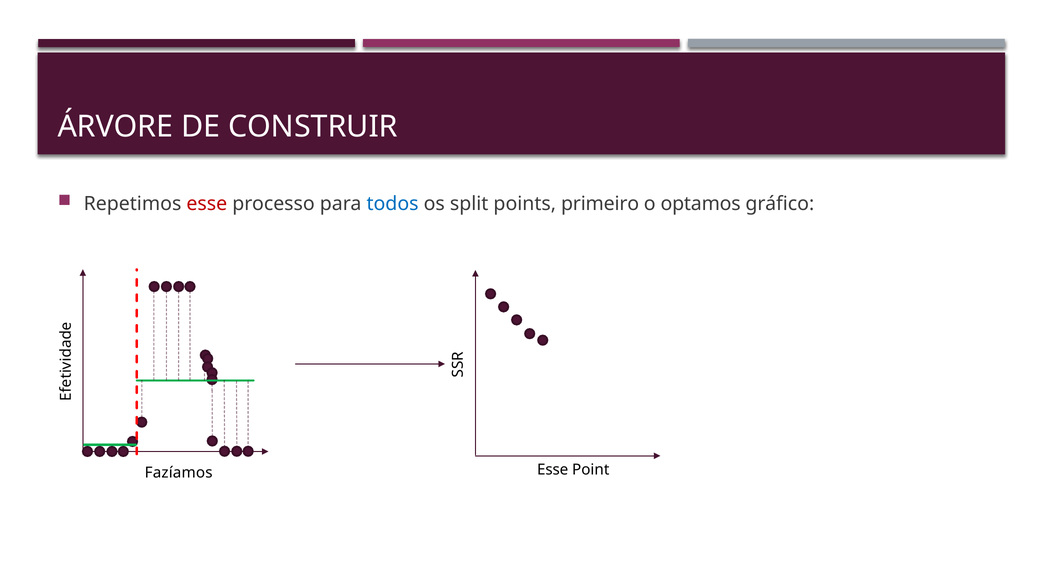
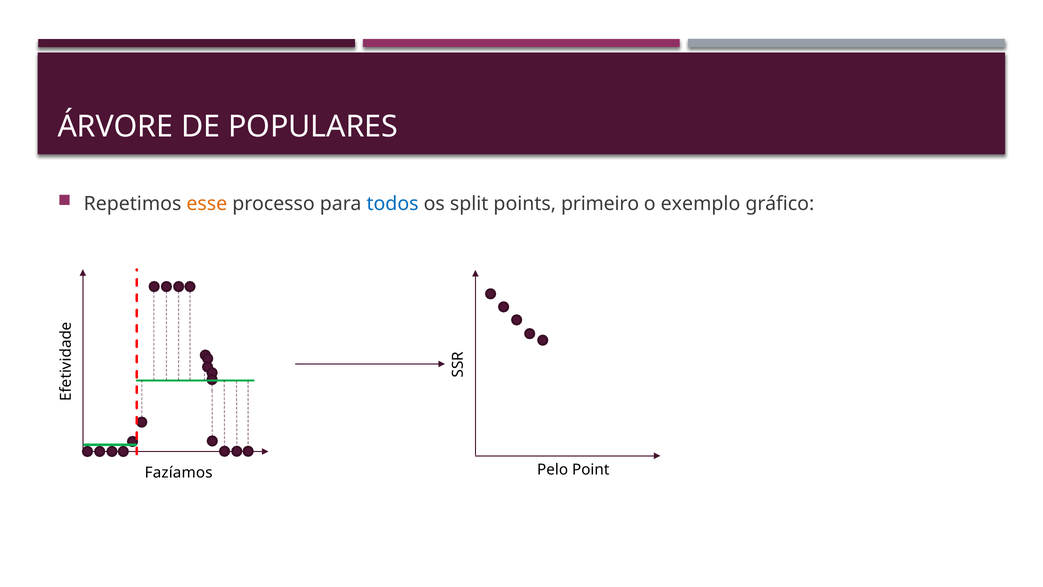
CONSTRUIR: CONSTRUIR -> POPULARES (313, 127)
esse colour: red -> orange (207, 204)
optamos: optamos -> exemplo (701, 204)
Esse: Esse -> Pelo (553, 470)
